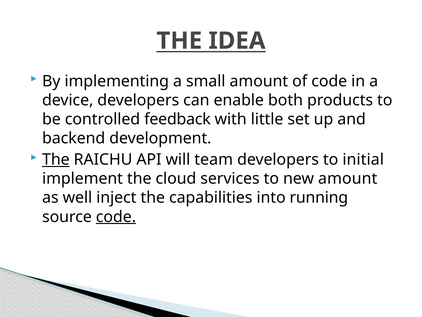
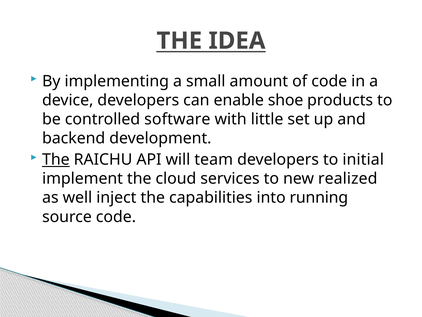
both: both -> shoe (286, 100)
feedback: feedback -> software (177, 119)
new amount: amount -> realized (348, 178)
code underline: present -> none (116, 216)
